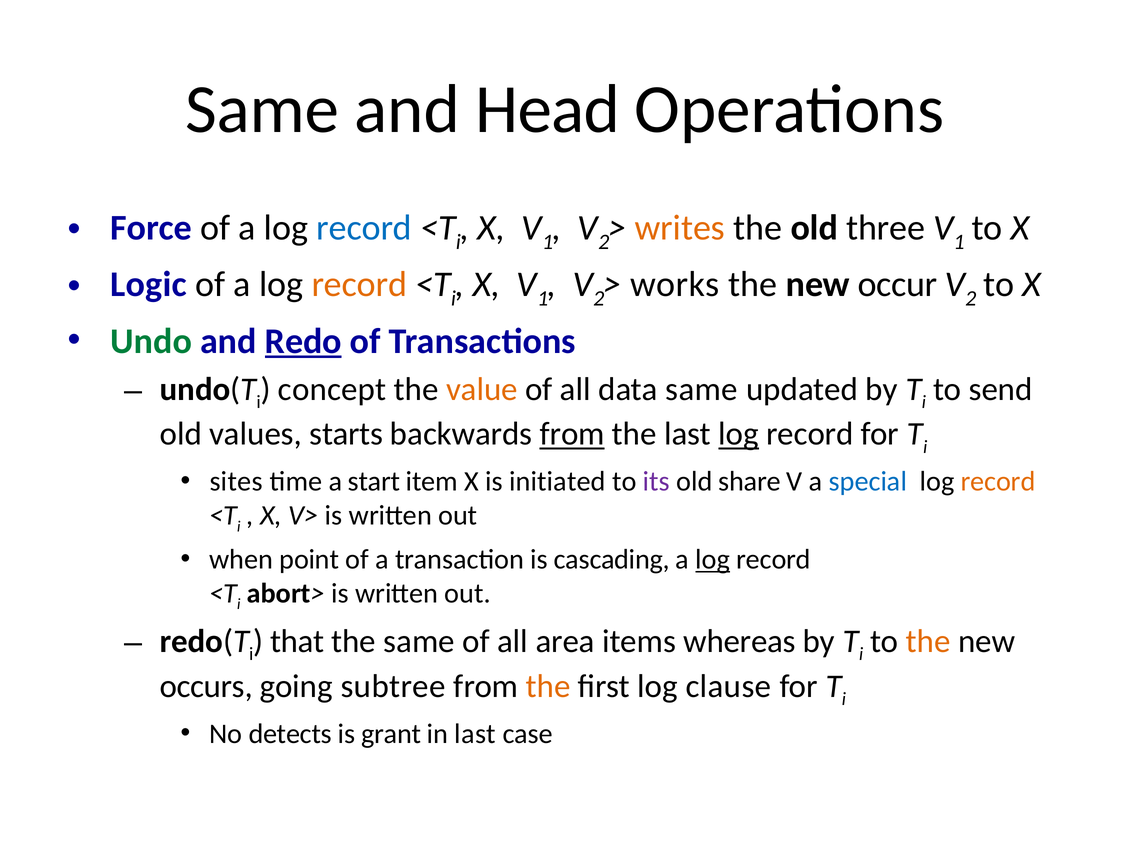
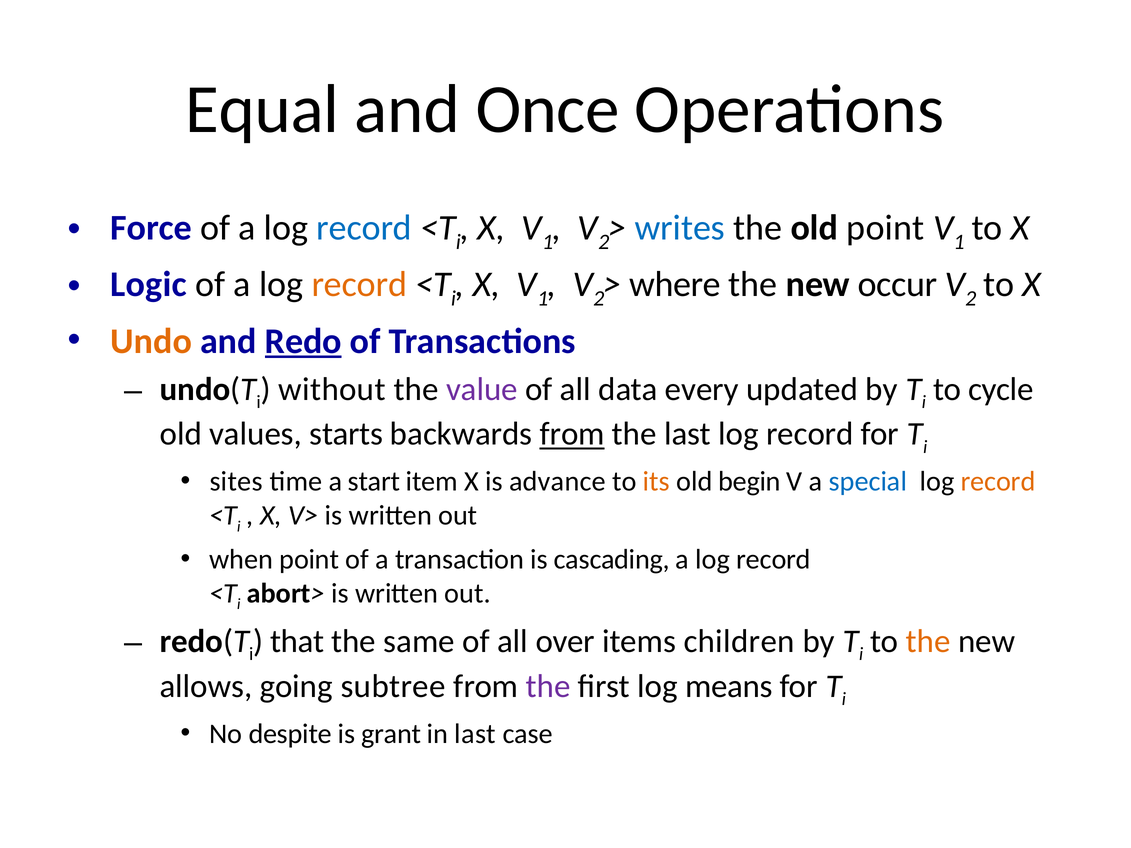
Same: Same -> Equal (262, 109)
Head: Head -> Once (548, 109)
writes colour: orange -> blue (680, 228)
old three: three -> point (885, 228)
works: works -> where (675, 285)
Undo colour: green -> orange (151, 341)
concept: concept -> without (332, 389)
value colour: orange -> purple (482, 389)
data same: same -> every (702, 389)
send: send -> cycle (1001, 389)
log underline: present -> none (739, 434)
initiated: initiated -> advance (557, 482)
its colour: purple -> orange (656, 482)
share: share -> begin (750, 482)
log underline: present -> none (713, 560)
area: area -> over (565, 642)
whereas: whereas -> children (739, 642)
occurs: occurs -> allows (206, 687)
the colour: orange -> purple (548, 687)
clause: clause -> means (729, 687)
detects: detects -> despite (290, 734)
